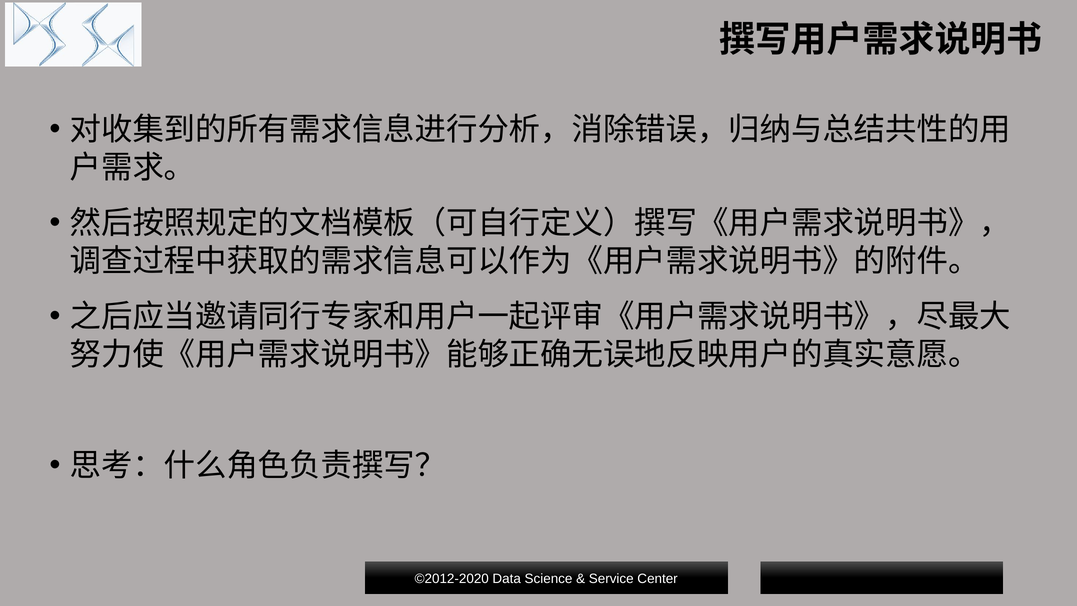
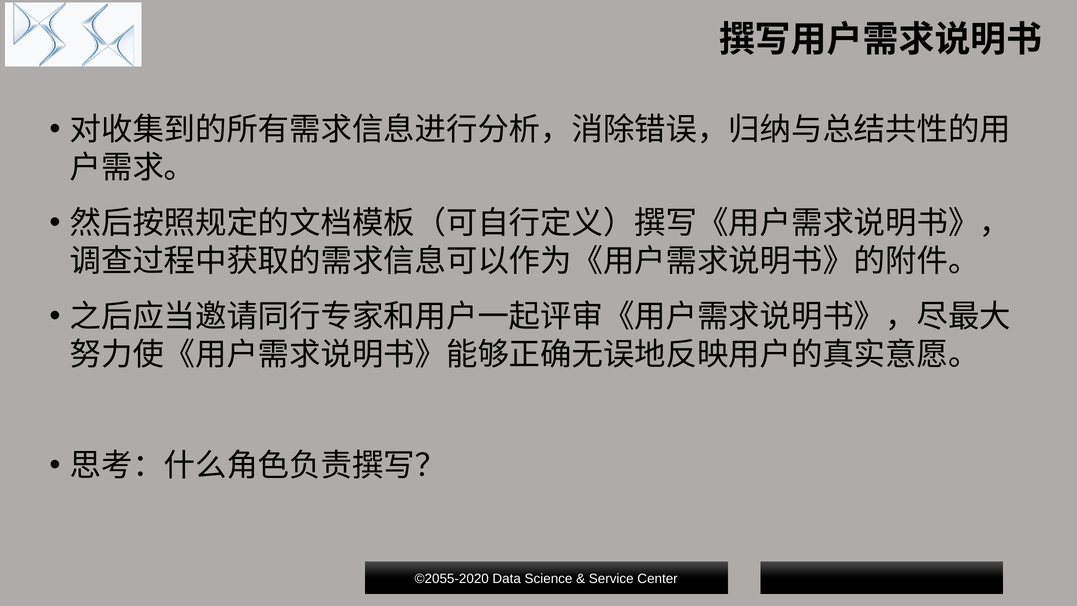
©2012-2020: ©2012-2020 -> ©2055-2020 (452, 579)
